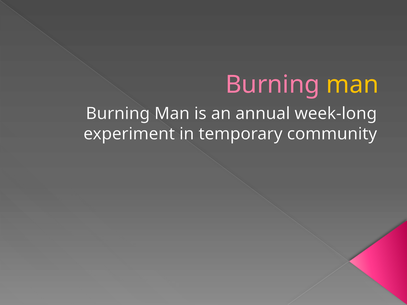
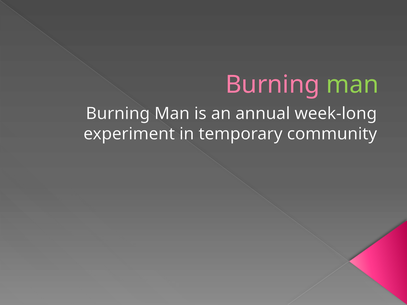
man colour: yellow -> light green (352, 85)
